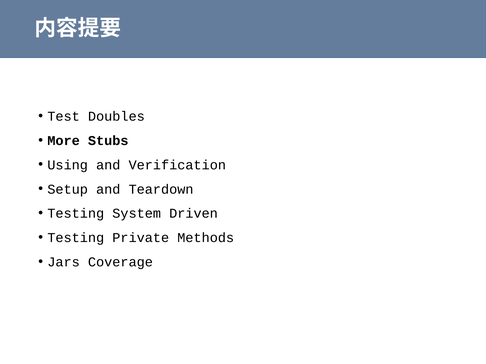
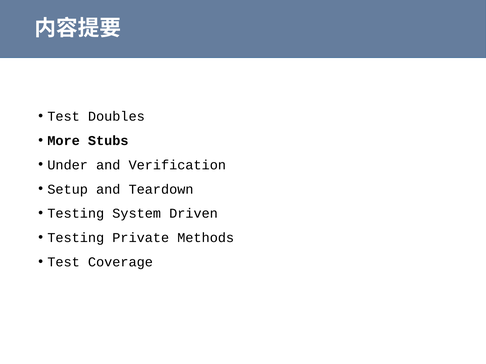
Using: Using -> Under (68, 165)
Jars: Jars -> Test (64, 262)
